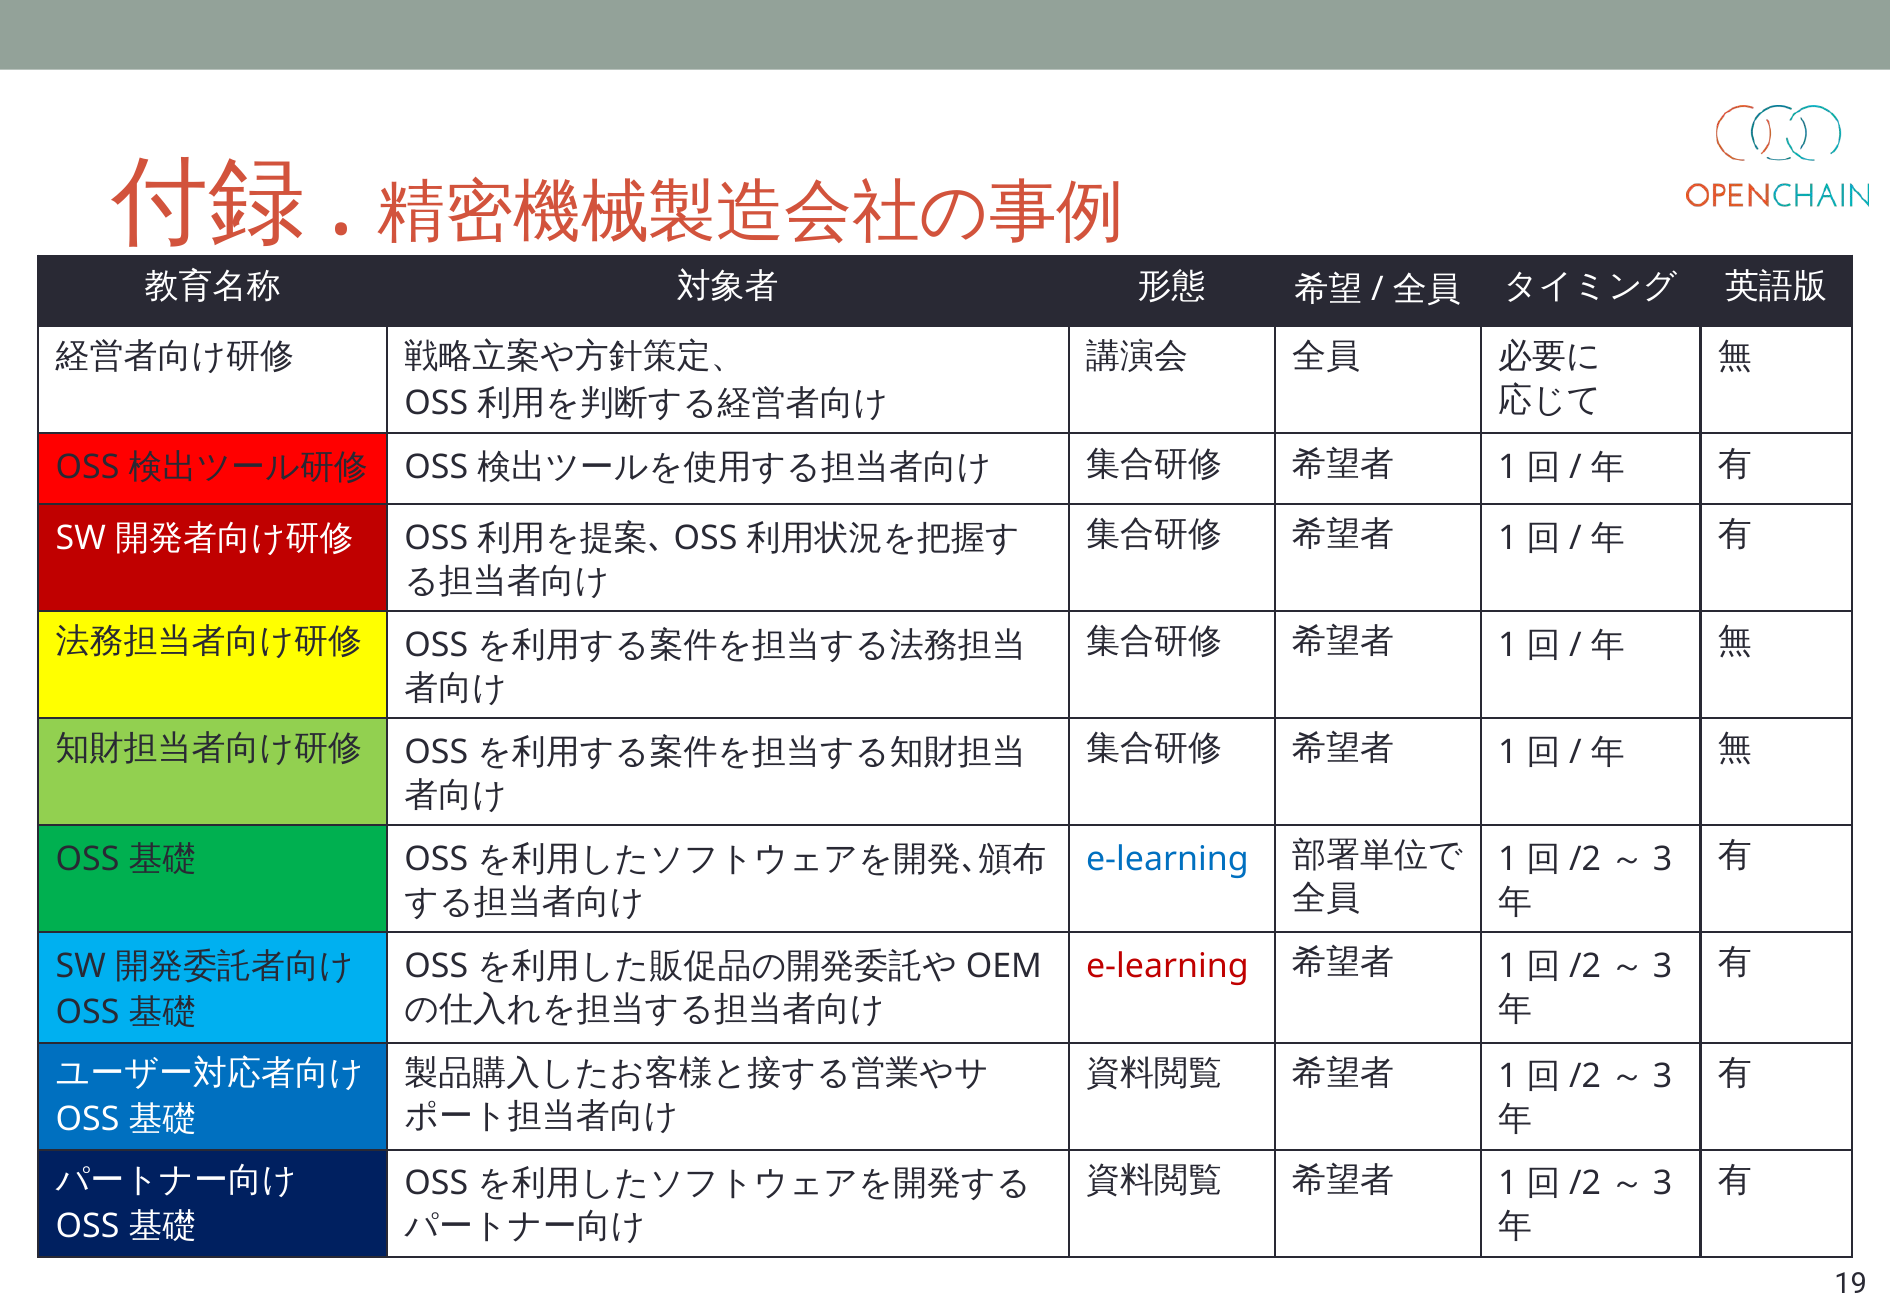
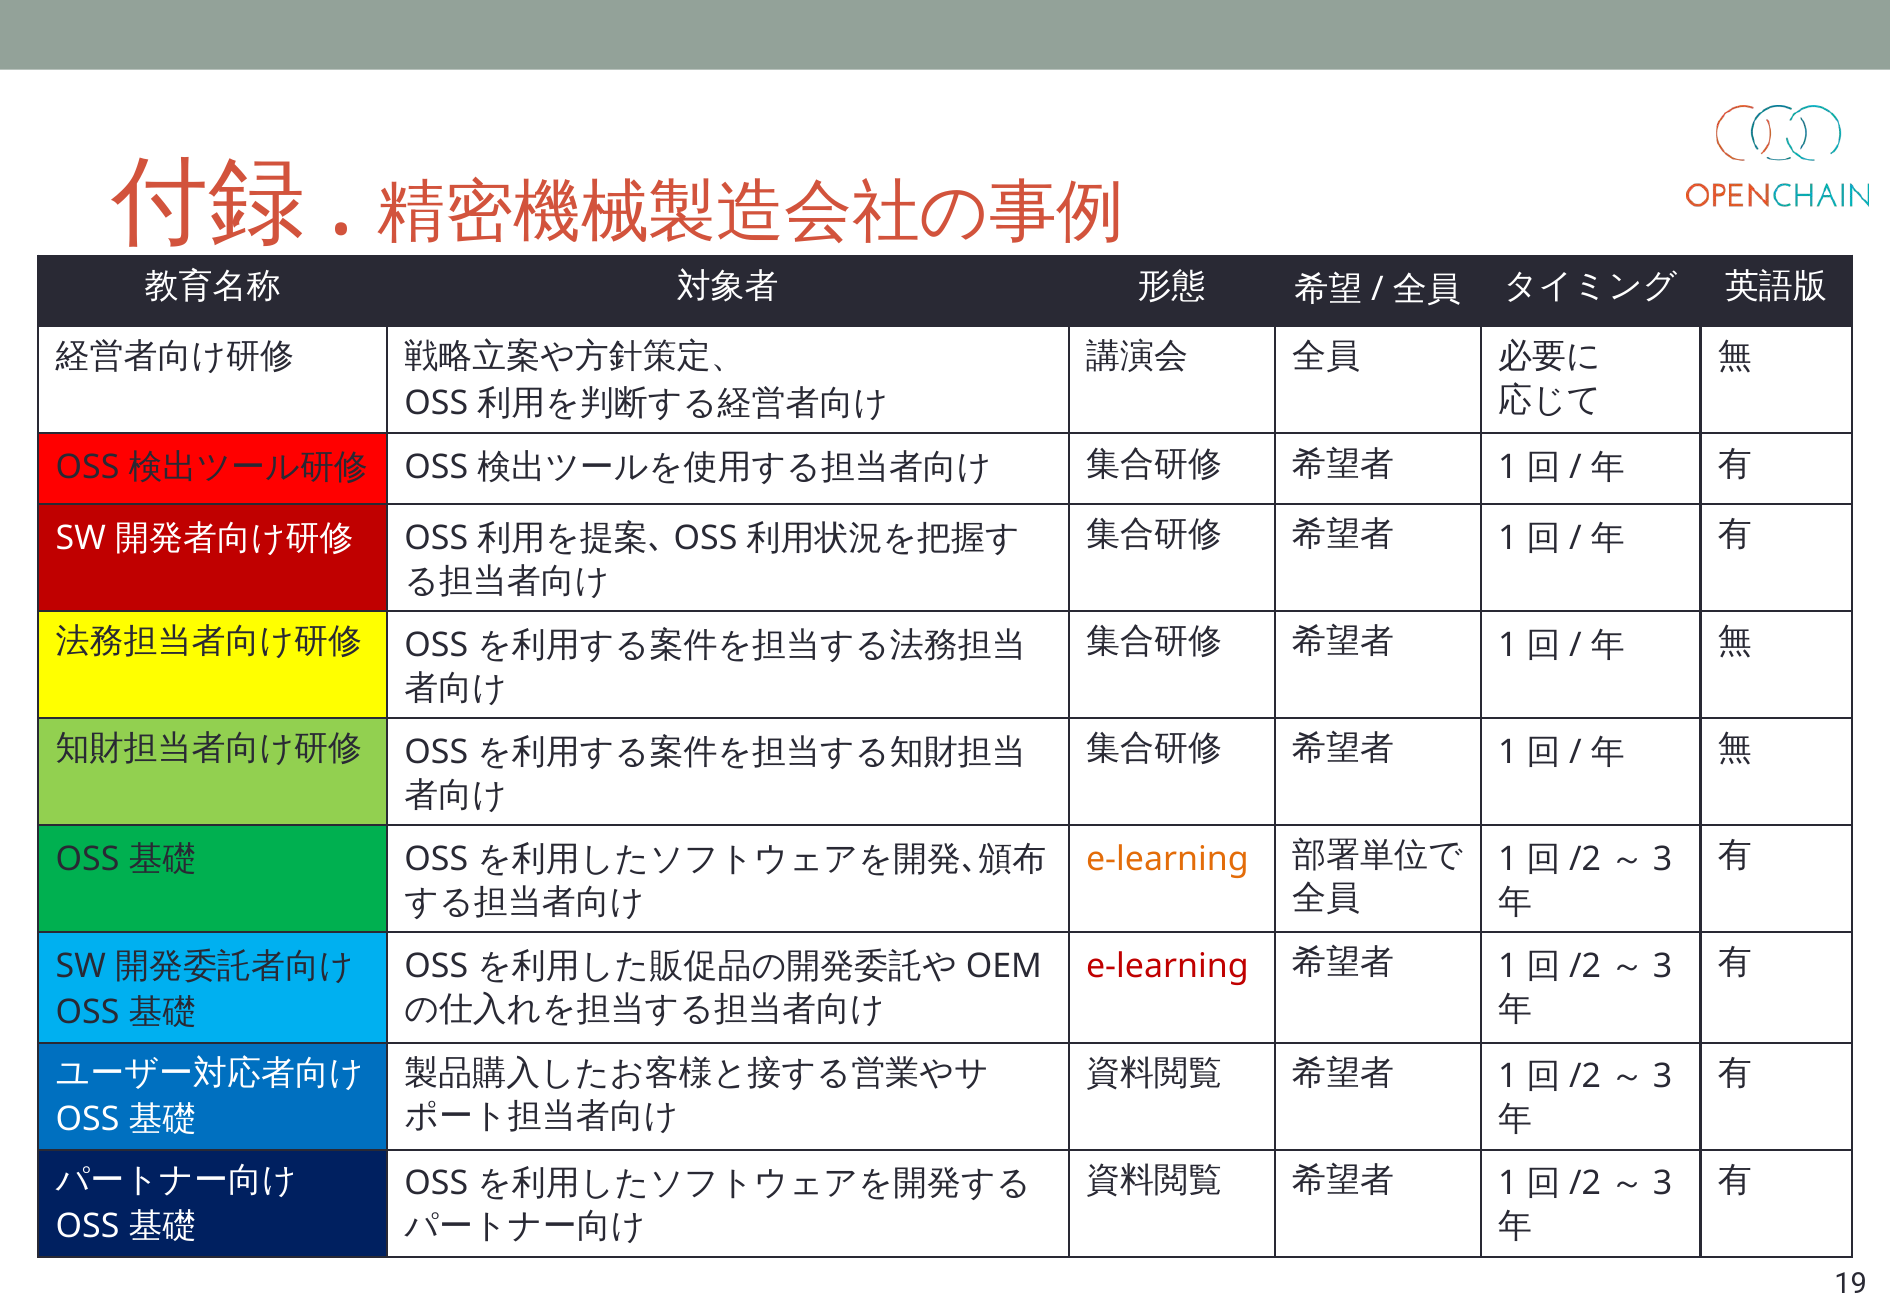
e-learning colour: blue -> orange (1167, 859)
